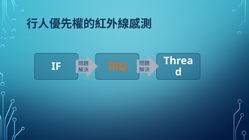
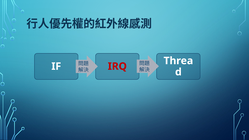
IRQ colour: orange -> red (117, 66)
